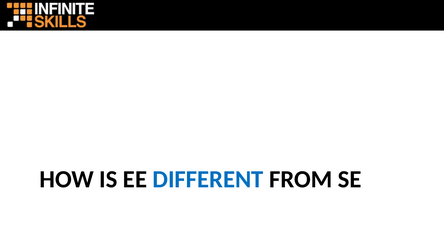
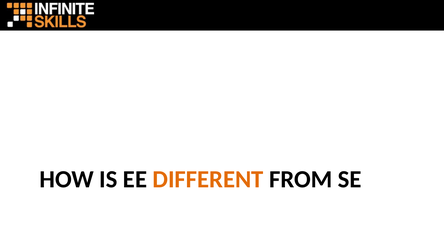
DIFFERENT colour: blue -> orange (208, 179)
